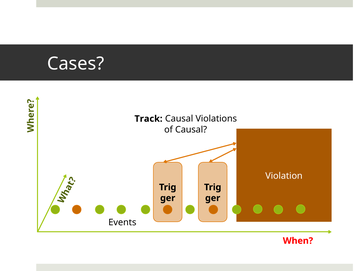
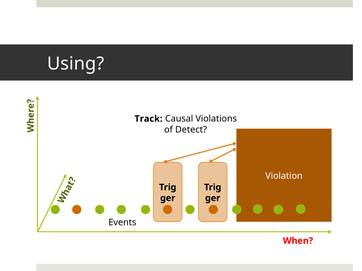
Cases: Cases -> Using (76, 64)
of Causal: Causal -> Detect (191, 130)
